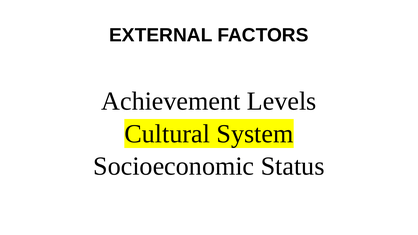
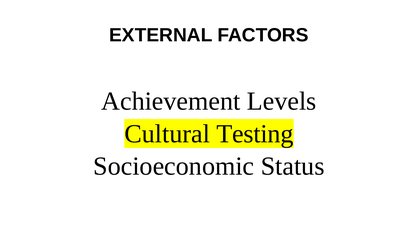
System: System -> Testing (255, 134)
